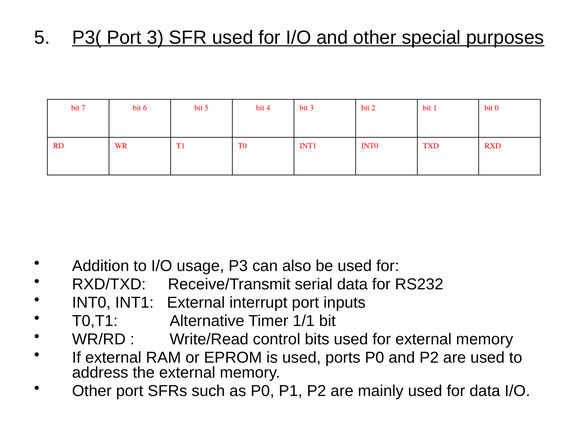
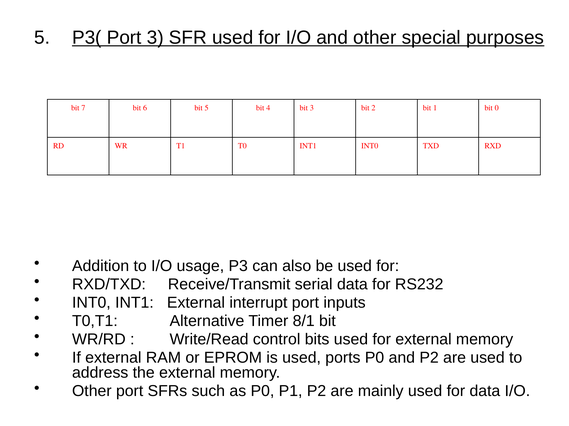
1/1: 1/1 -> 8/1 (304, 322)
